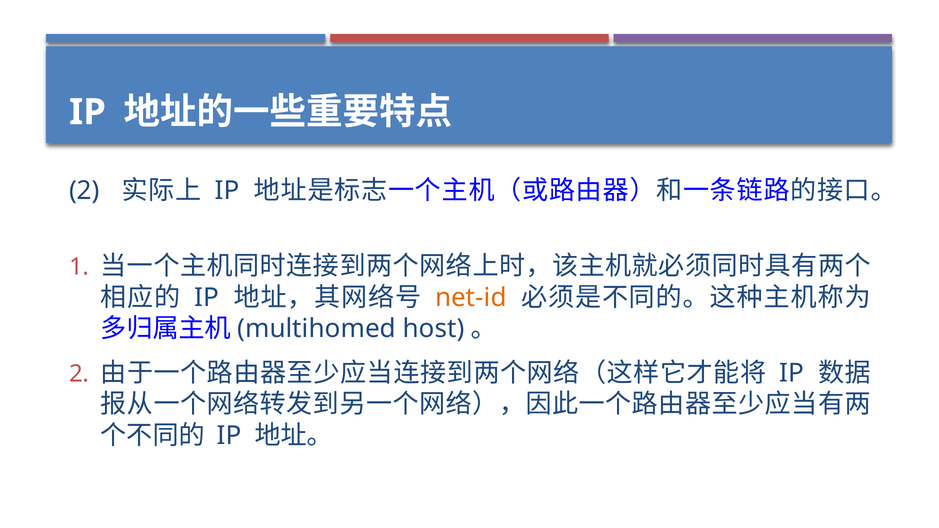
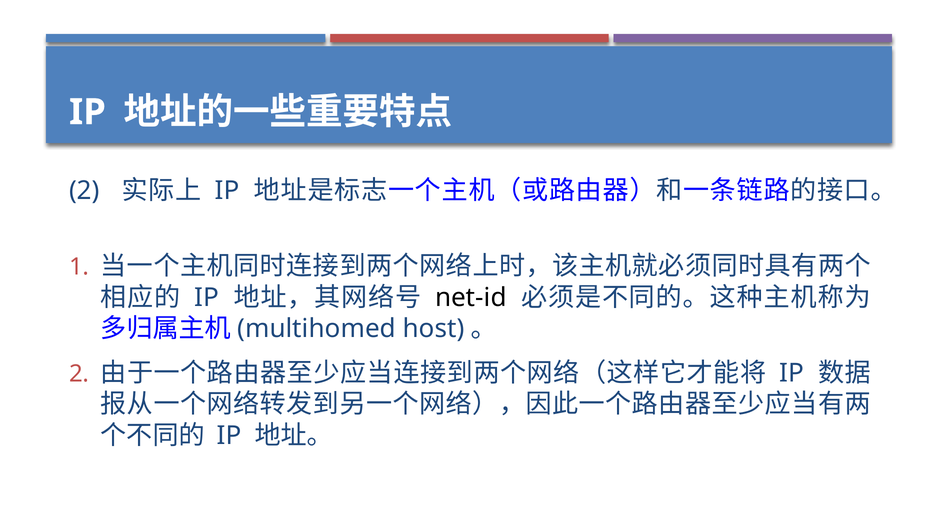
net-id colour: orange -> black (471, 298)
